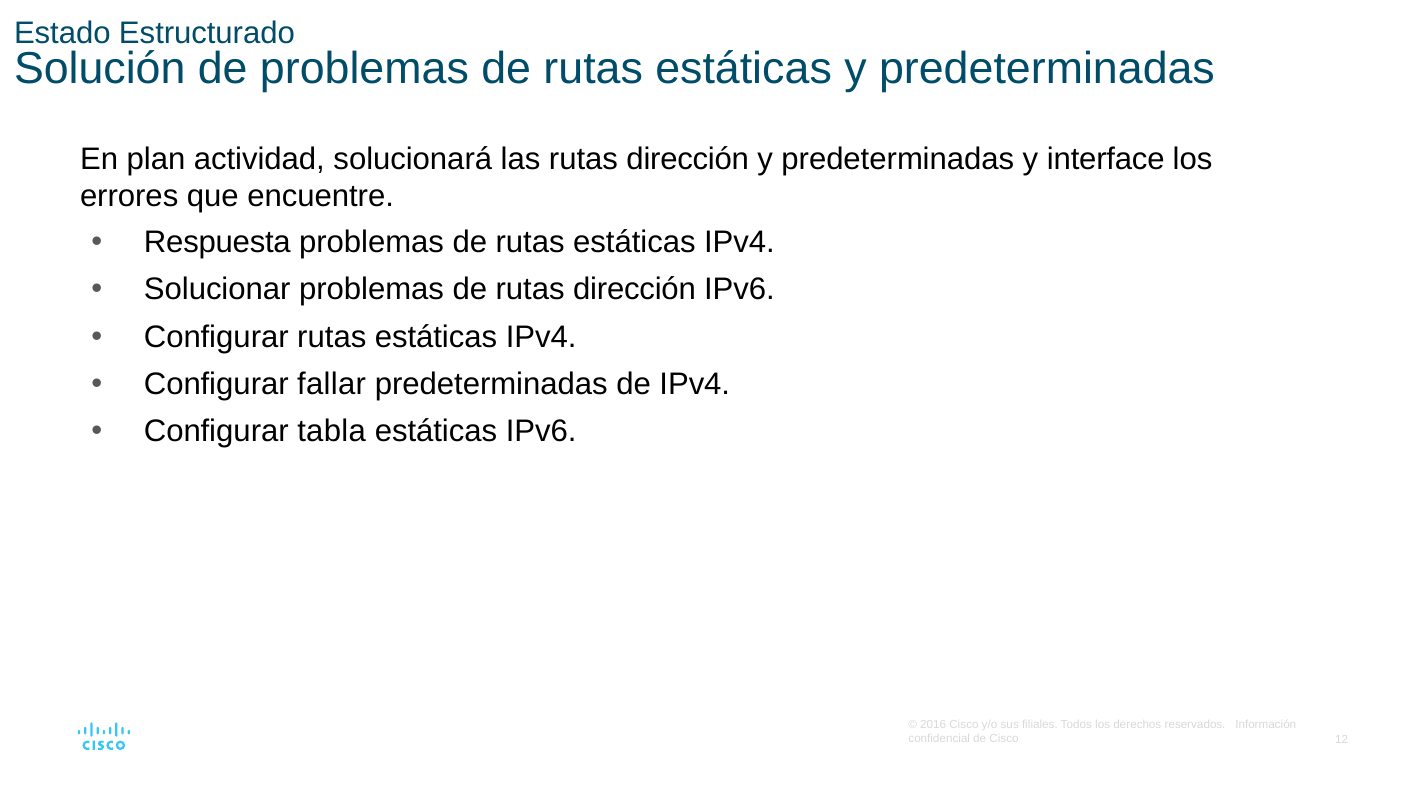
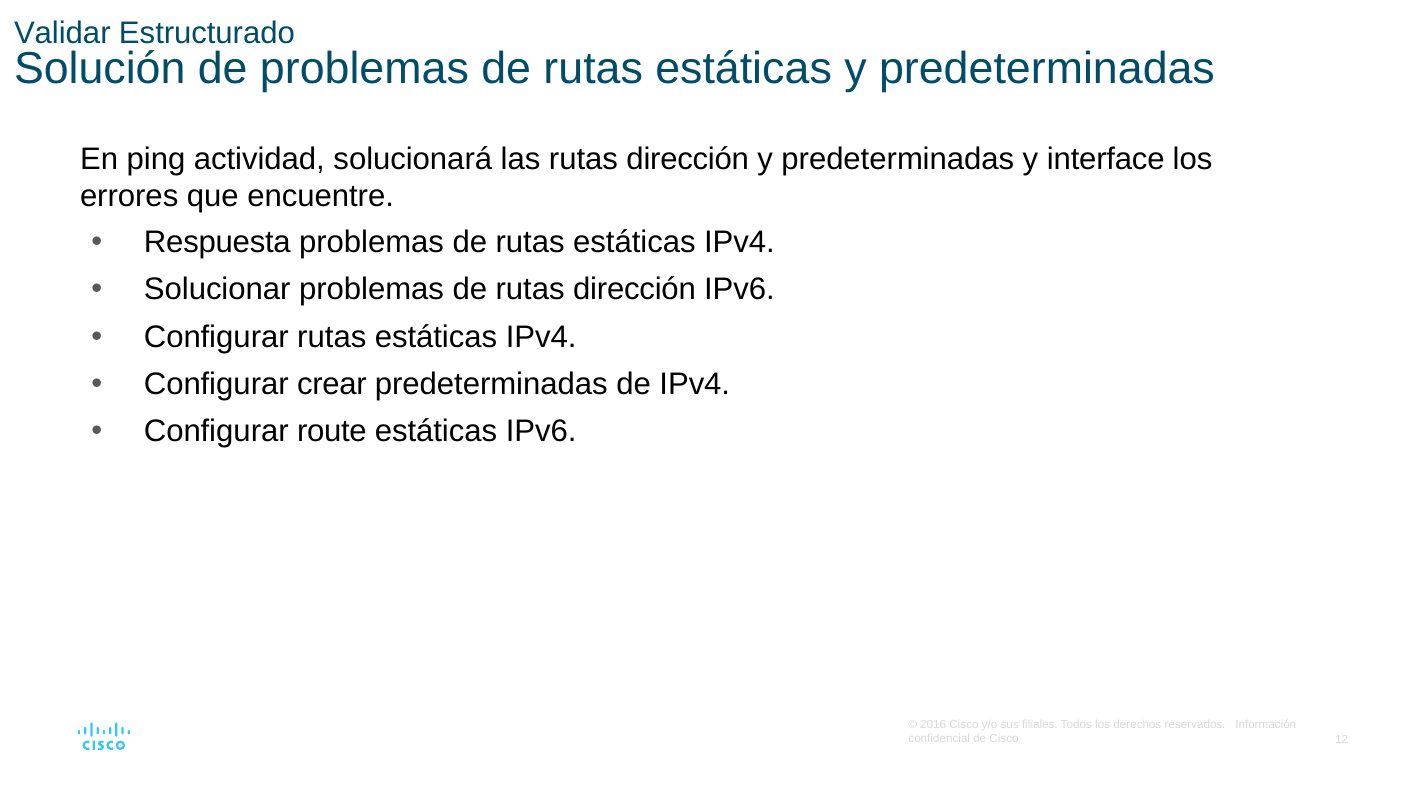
Estado: Estado -> Validar (62, 33)
plan: plan -> ping (156, 159)
fallar: fallar -> crear (332, 384)
tabla: tabla -> route (332, 431)
